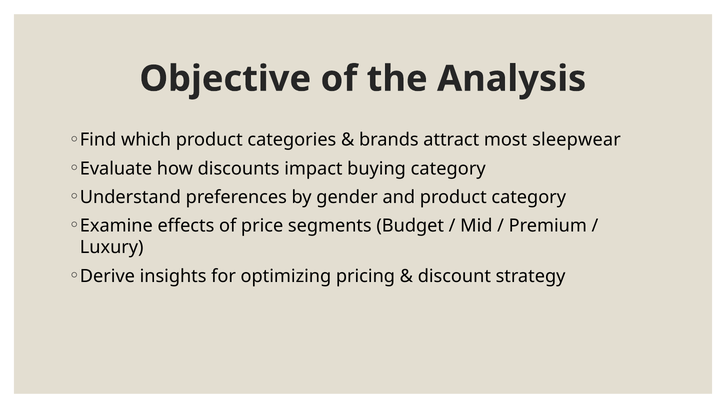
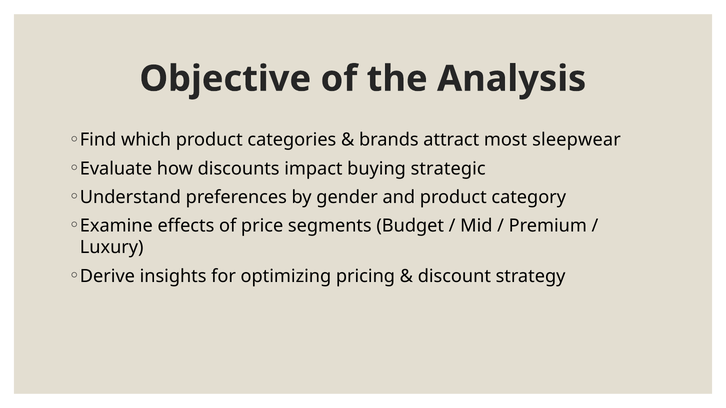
buying category: category -> strategic (448, 169)
